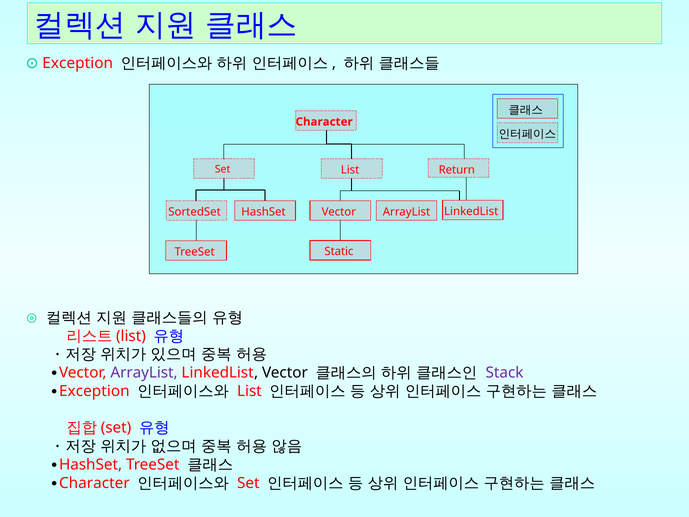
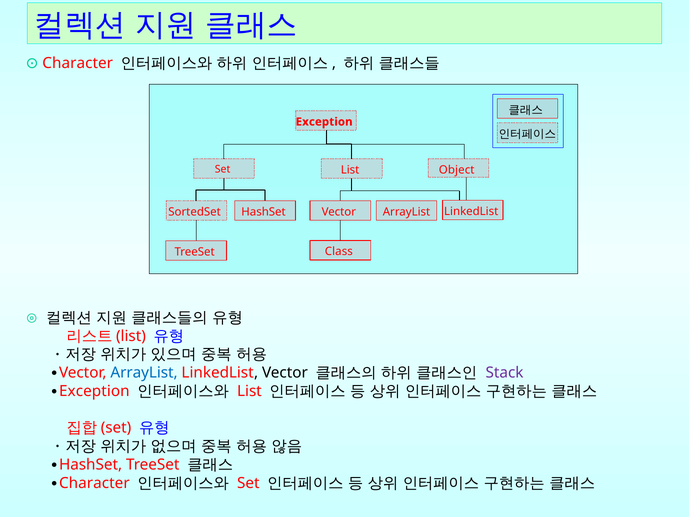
Exception: Exception -> Character (78, 63)
Character: Character -> Exception (324, 122)
Return: Return -> Object (457, 170)
Static: Static -> Class (339, 252)
ArrayList colour: purple -> blue (144, 373)
